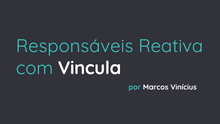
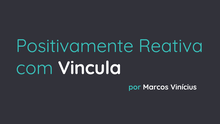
Responsáveis: Responsáveis -> Positivamente (75, 46)
